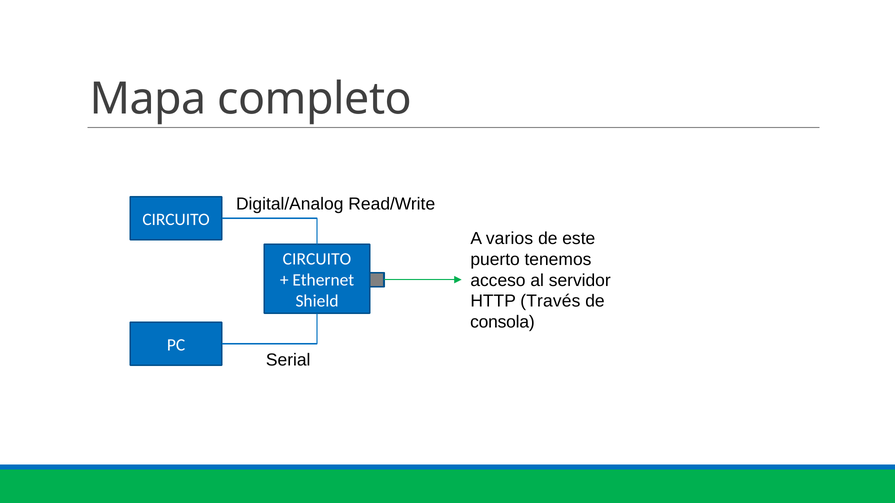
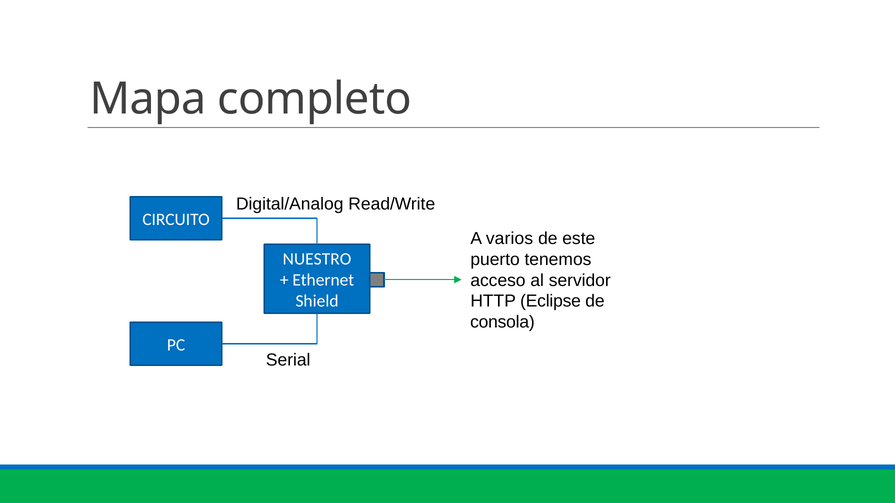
CIRCUITO: CIRCUITO -> NUESTRO (317, 259)
Través: Través -> Eclipse (551, 301)
